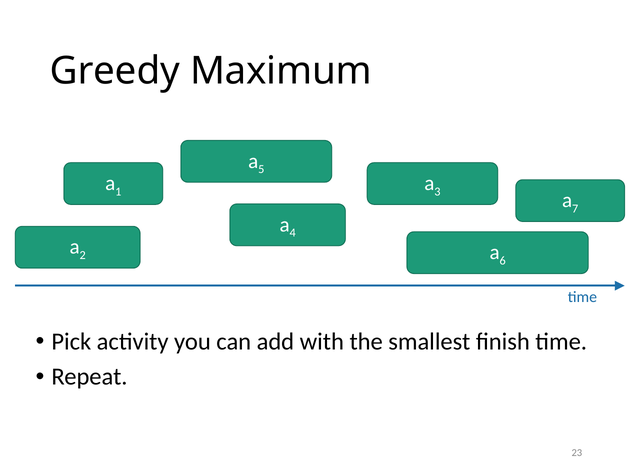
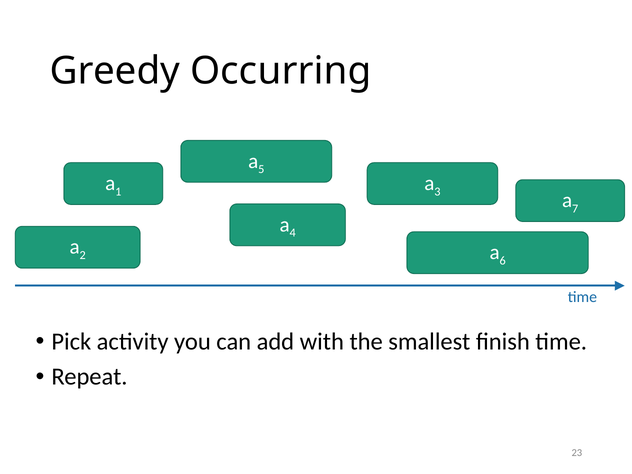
Maximum: Maximum -> Occurring (281, 71)
